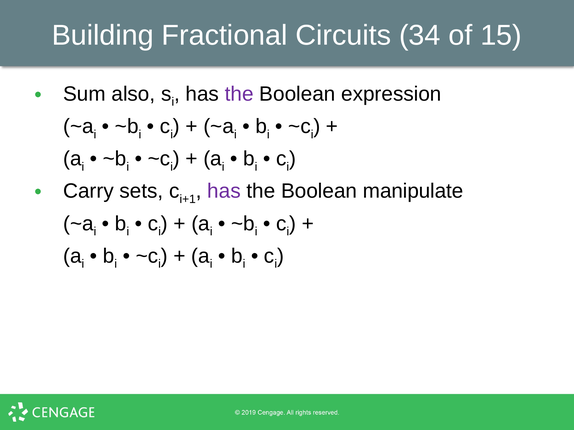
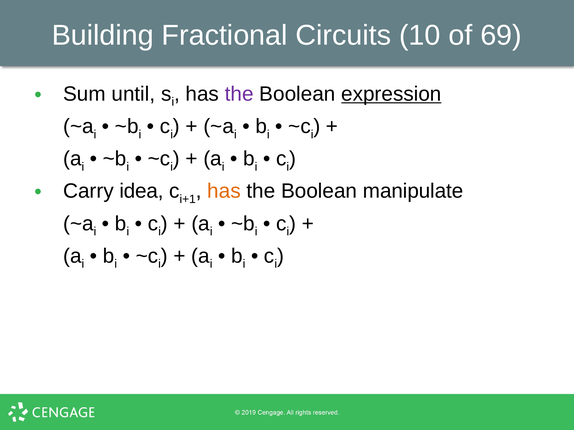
34: 34 -> 10 (420, 35)
15: 15 -> 69 (501, 35)
also: also -> until (133, 94)
expression underline: none -> present (391, 94)
sets: sets -> idea (142, 191)
has colour: purple -> orange (224, 191)
